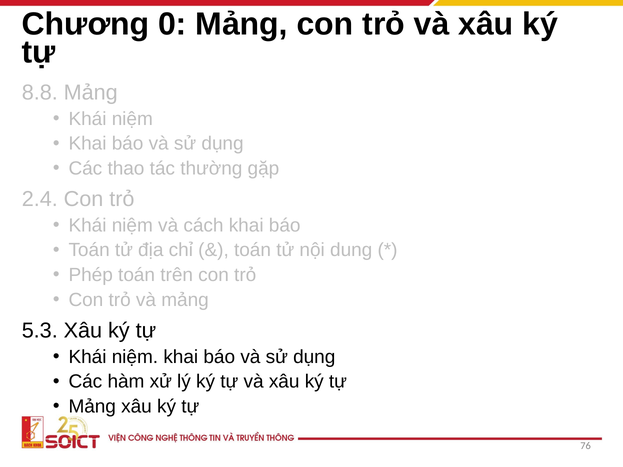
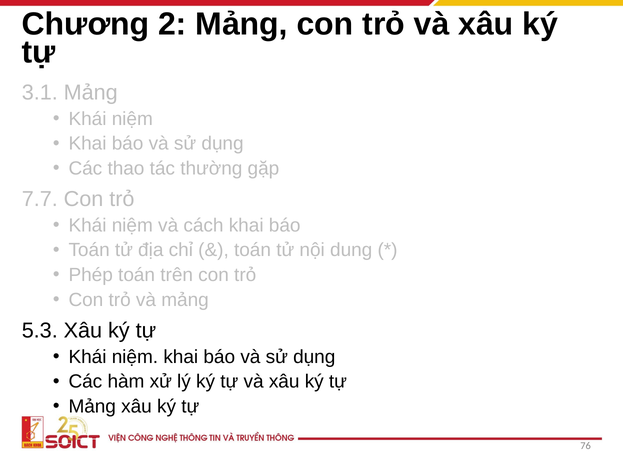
0: 0 -> 2 (172, 24)
8.8: 8.8 -> 3.1 (40, 93)
2.4: 2.4 -> 7.7 (40, 199)
